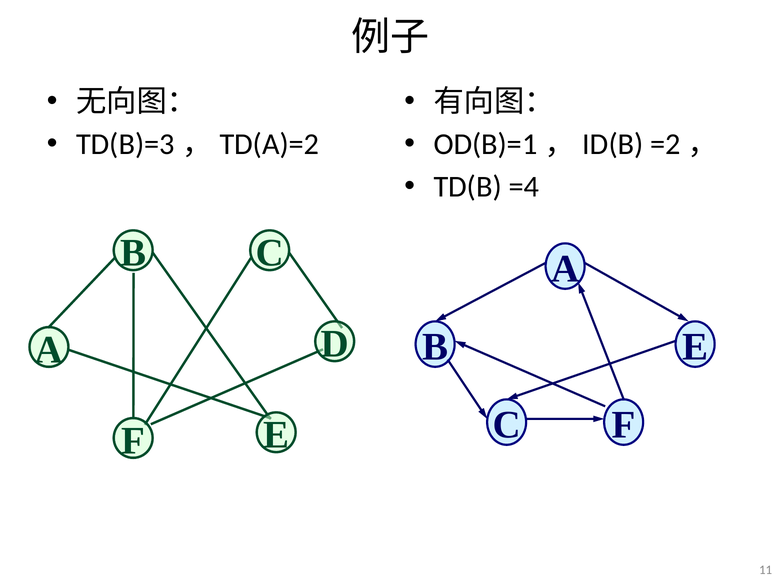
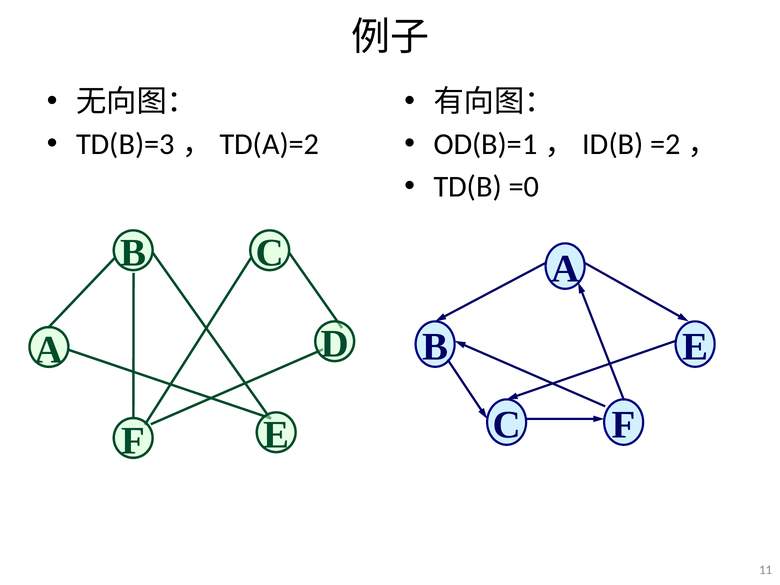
=4: =4 -> =0 (524, 187)
